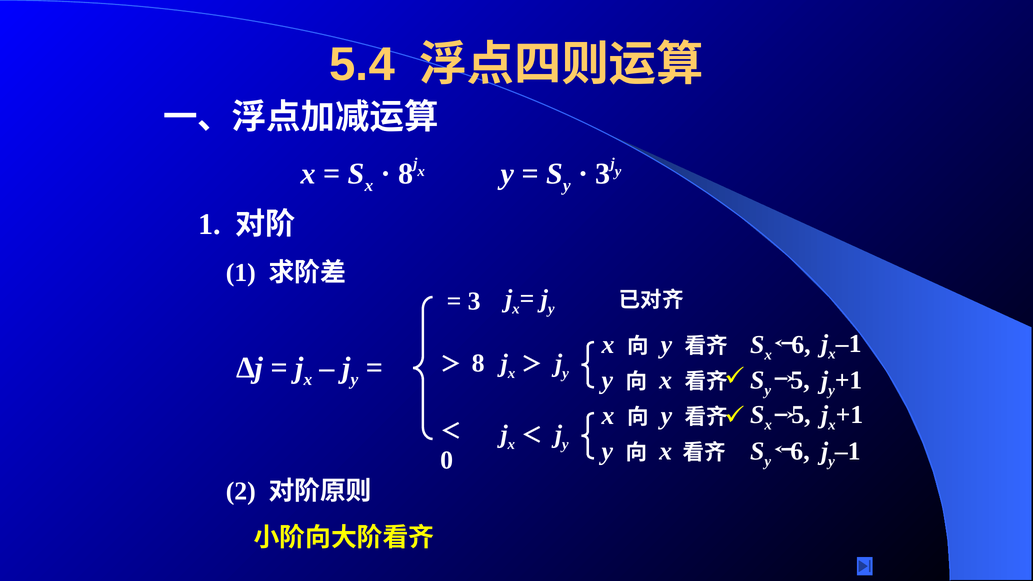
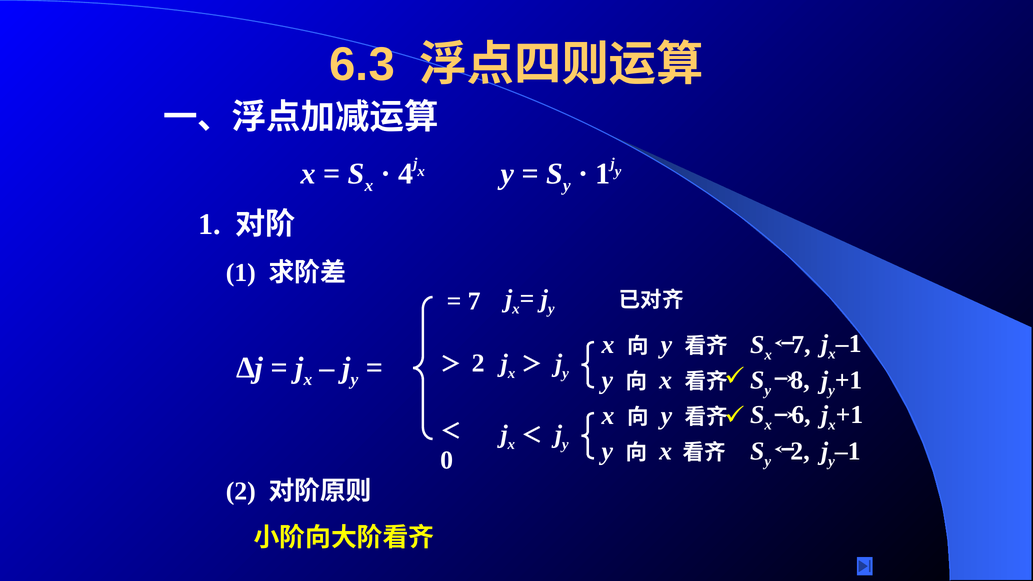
5.4: 5.4 -> 6.3 (362, 65)
8: 8 -> 4 (406, 174)
3: 3 -> 1 (603, 174)
3: 3 -> 7 (474, 301)
x 6: 6 -> 7 (801, 345)
8: 8 -> 2 (478, 363)
y 5: 5 -> 8 (800, 380)
x 5: 5 -> 6 (801, 415)
y 6: 6 -> 2 (800, 451)
